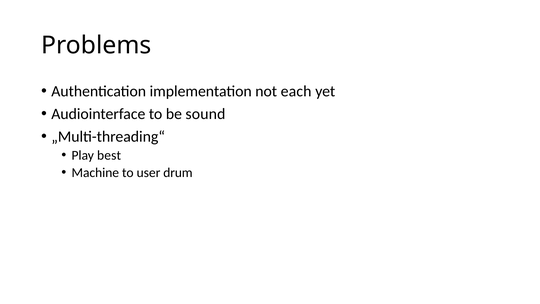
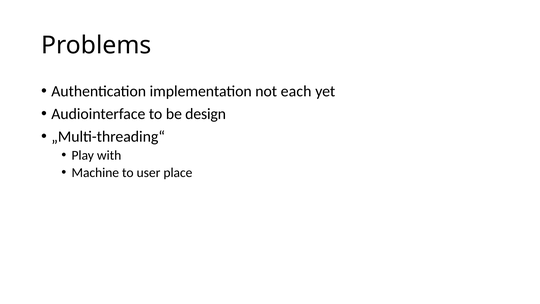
sound: sound -> design (206, 114)
best: best -> with (109, 155)
drum: drum -> place (178, 173)
